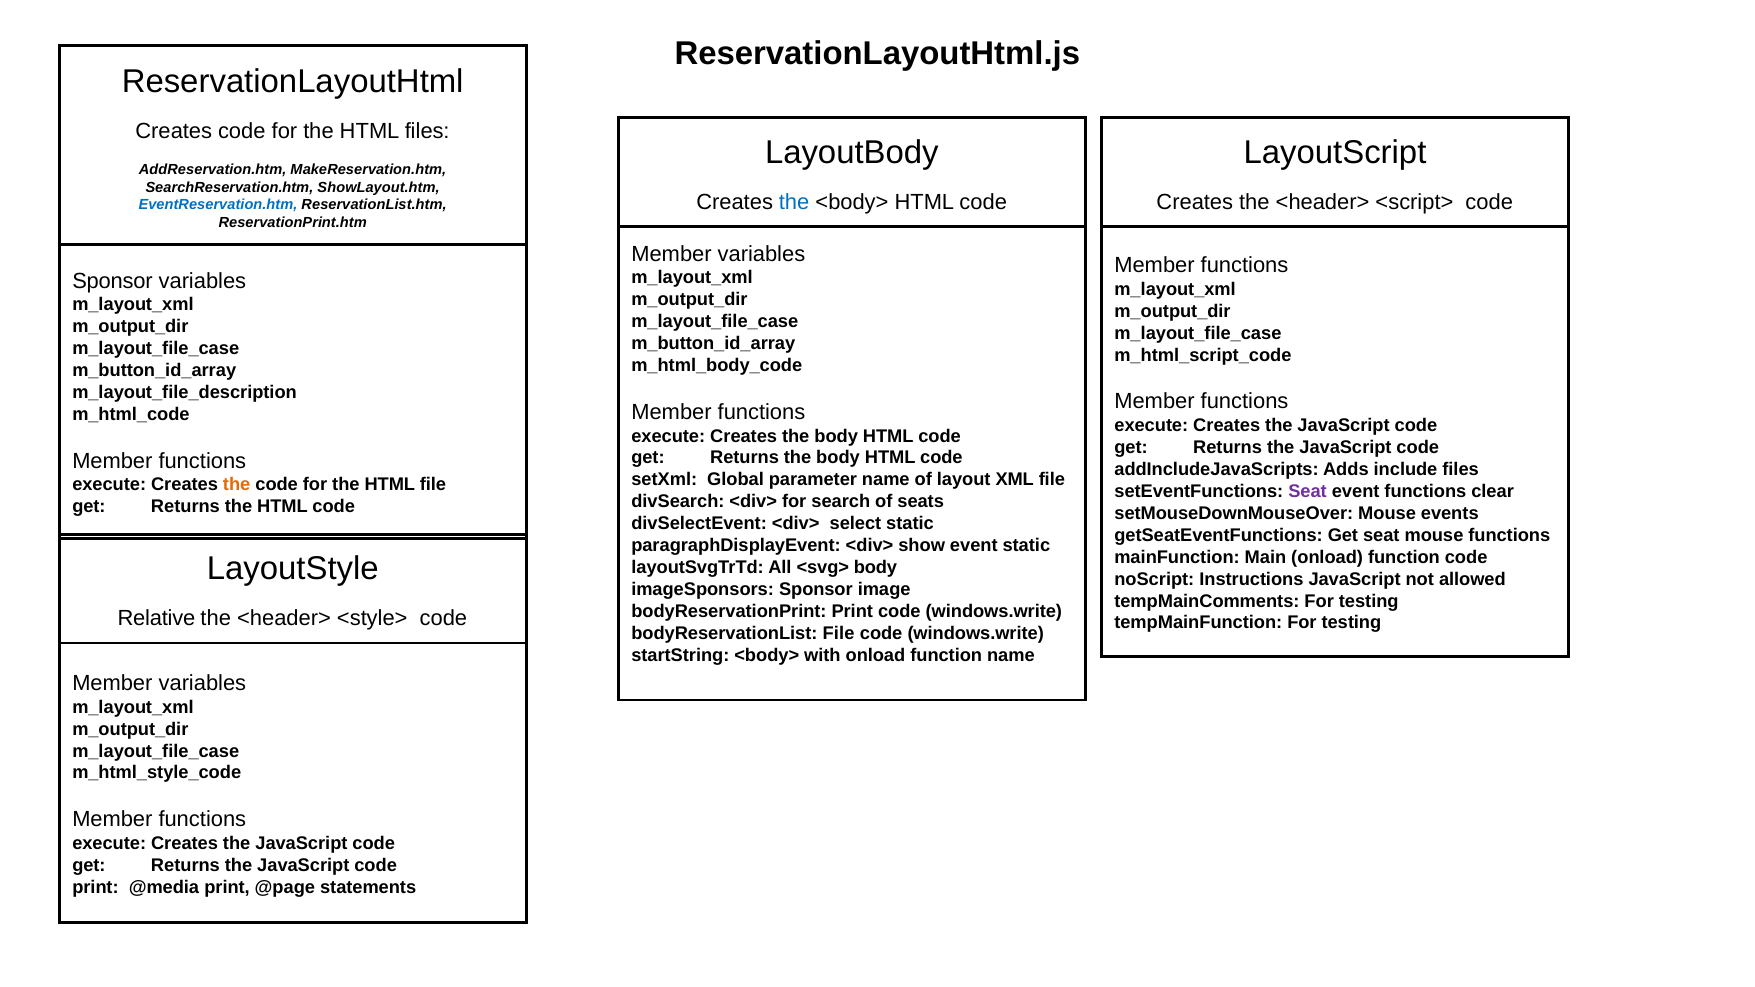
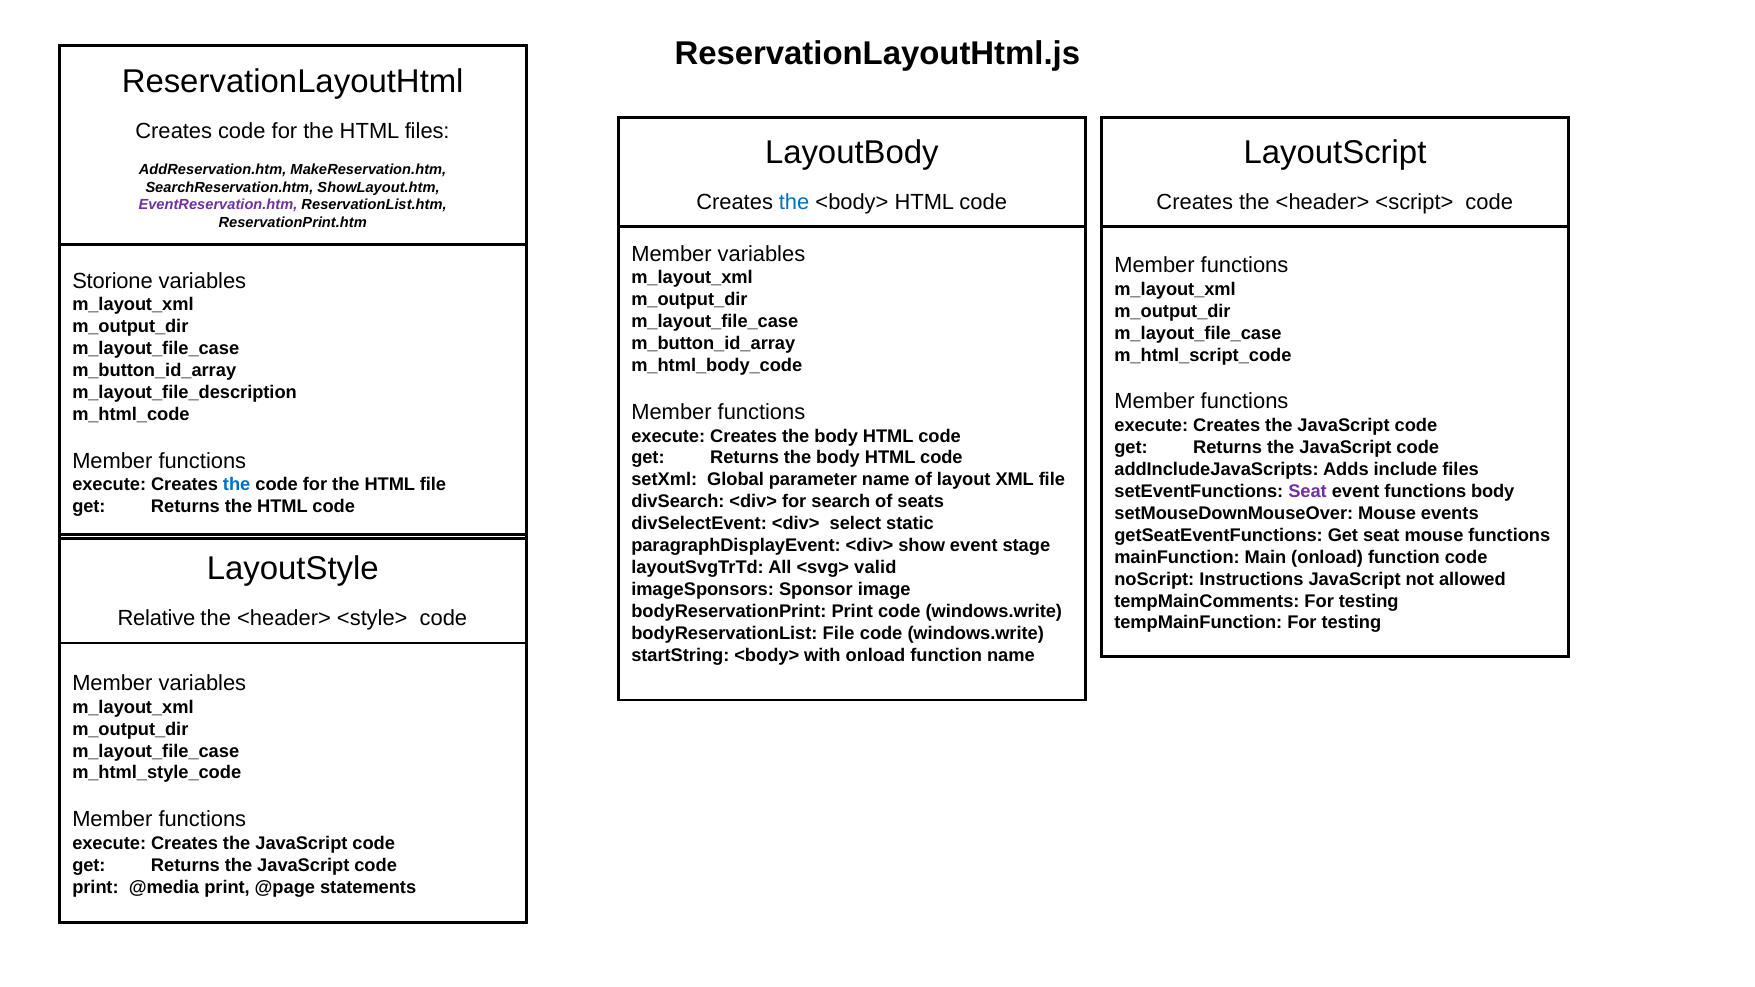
EventReservation.htm colour: blue -> purple (218, 205)
Sponsor: Sponsor -> Storione (112, 281)
the colour: orange -> blue (237, 485)
functions clear: clear -> body (1493, 491)
event static: static -> stage (1026, 546)
<svg> body: body -> valid (875, 568)
